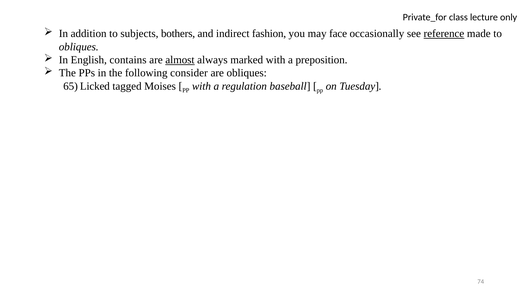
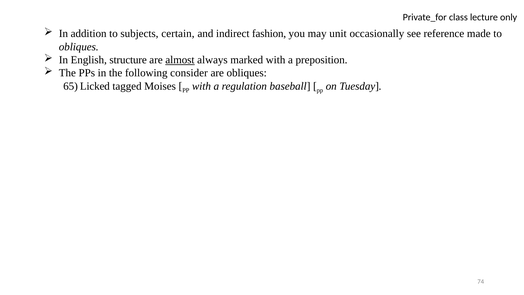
bothers: bothers -> certain (178, 34)
face: face -> unit (338, 34)
reference underline: present -> none (444, 34)
contains: contains -> structure (128, 60)
